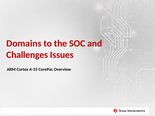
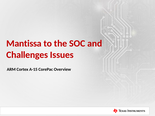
Domains: Domains -> Mantissa (24, 44)
